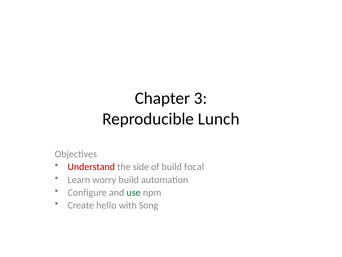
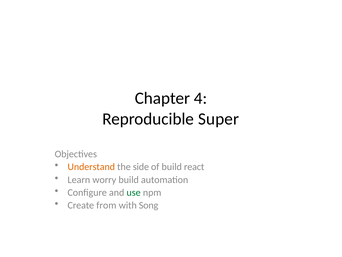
3: 3 -> 4 (200, 98)
Lunch: Lunch -> Super (219, 119)
Understand colour: red -> orange (91, 167)
focal: focal -> react (194, 167)
hello: hello -> from (106, 205)
